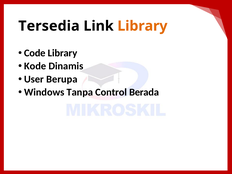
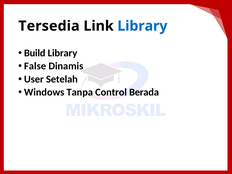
Library colour: orange -> blue (142, 26)
Code: Code -> Build (35, 53)
Kode: Kode -> False (35, 66)
Berupa: Berupa -> Setelah (62, 79)
